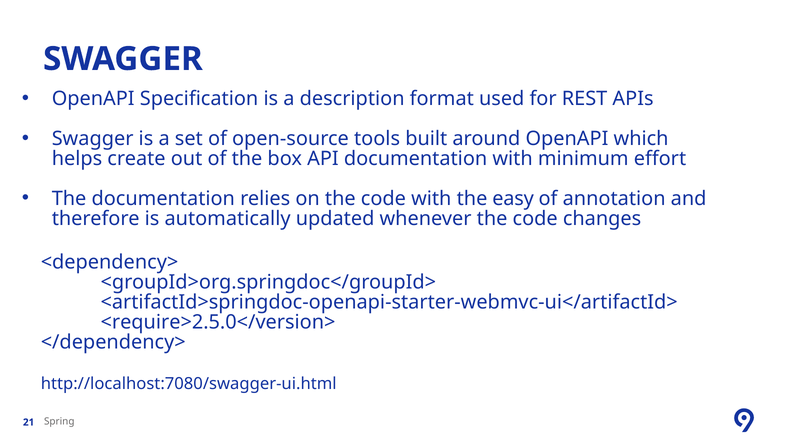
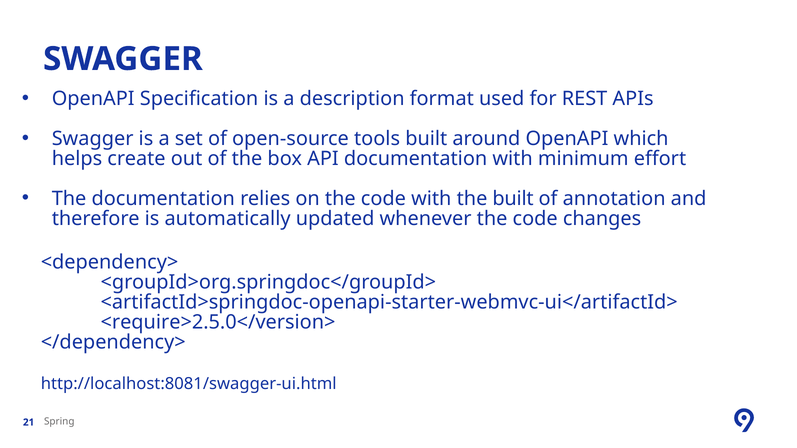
the easy: easy -> built (513, 199)
http://localhost:7080/swagger-ui.html: http://localhost:7080/swagger-ui.html -> http://localhost:8081/swagger-ui.html (189, 384)
